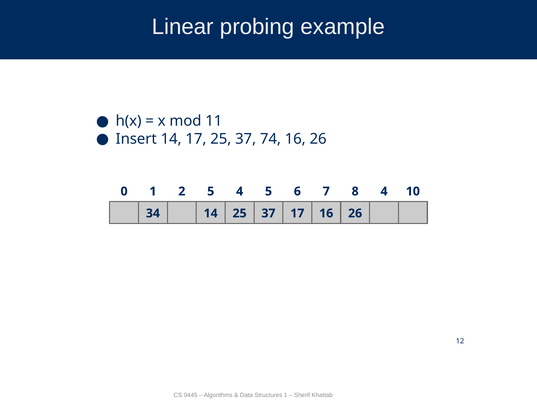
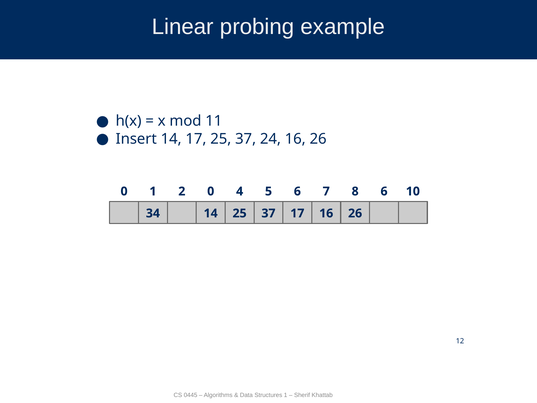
74: 74 -> 24 (270, 139)
2 5: 5 -> 0 (211, 191)
8 4: 4 -> 6 (384, 191)
